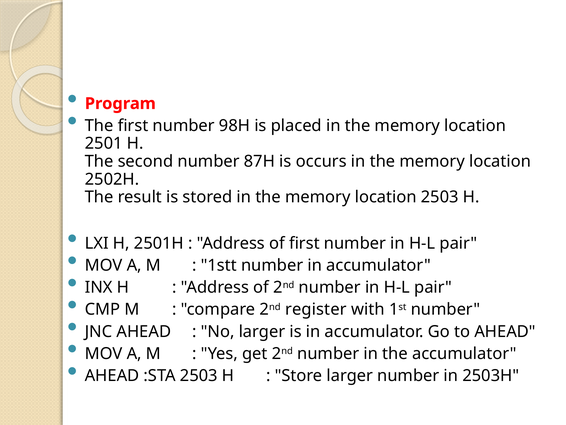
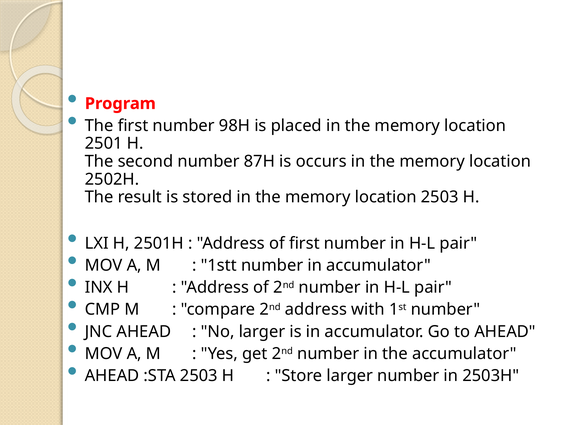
2nd register: register -> address (316, 309)
